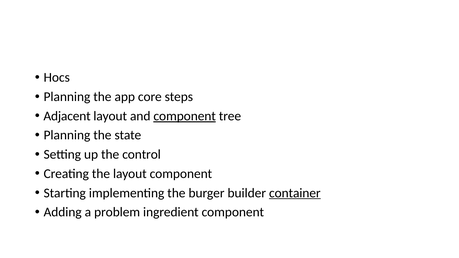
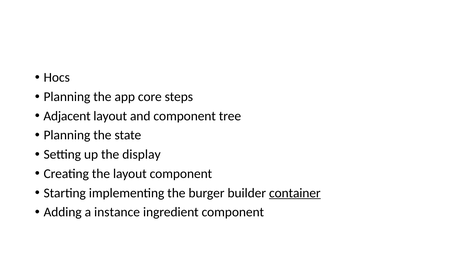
component underline: present -> none (185, 116)
control: control -> display (141, 155)
problem: problem -> instance (117, 212)
